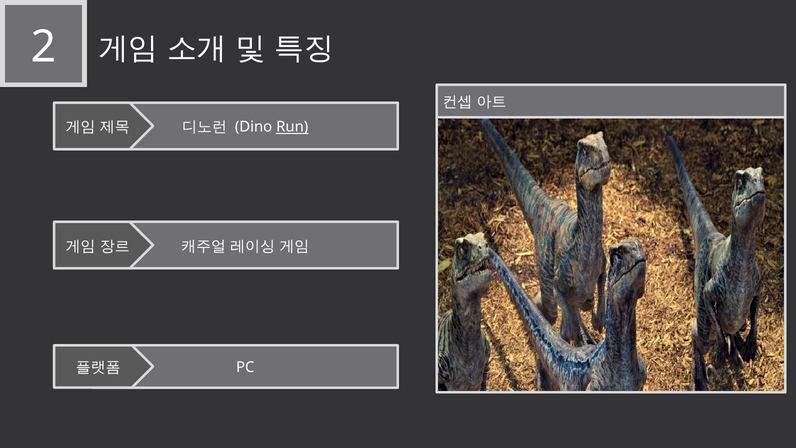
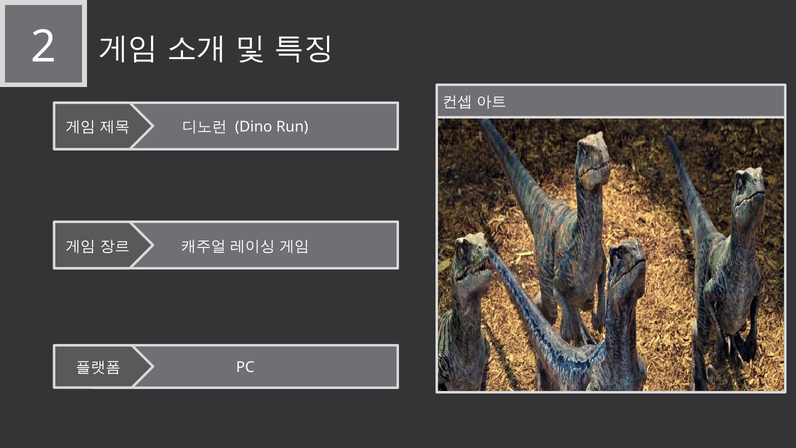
Run underline: present -> none (292, 127)
